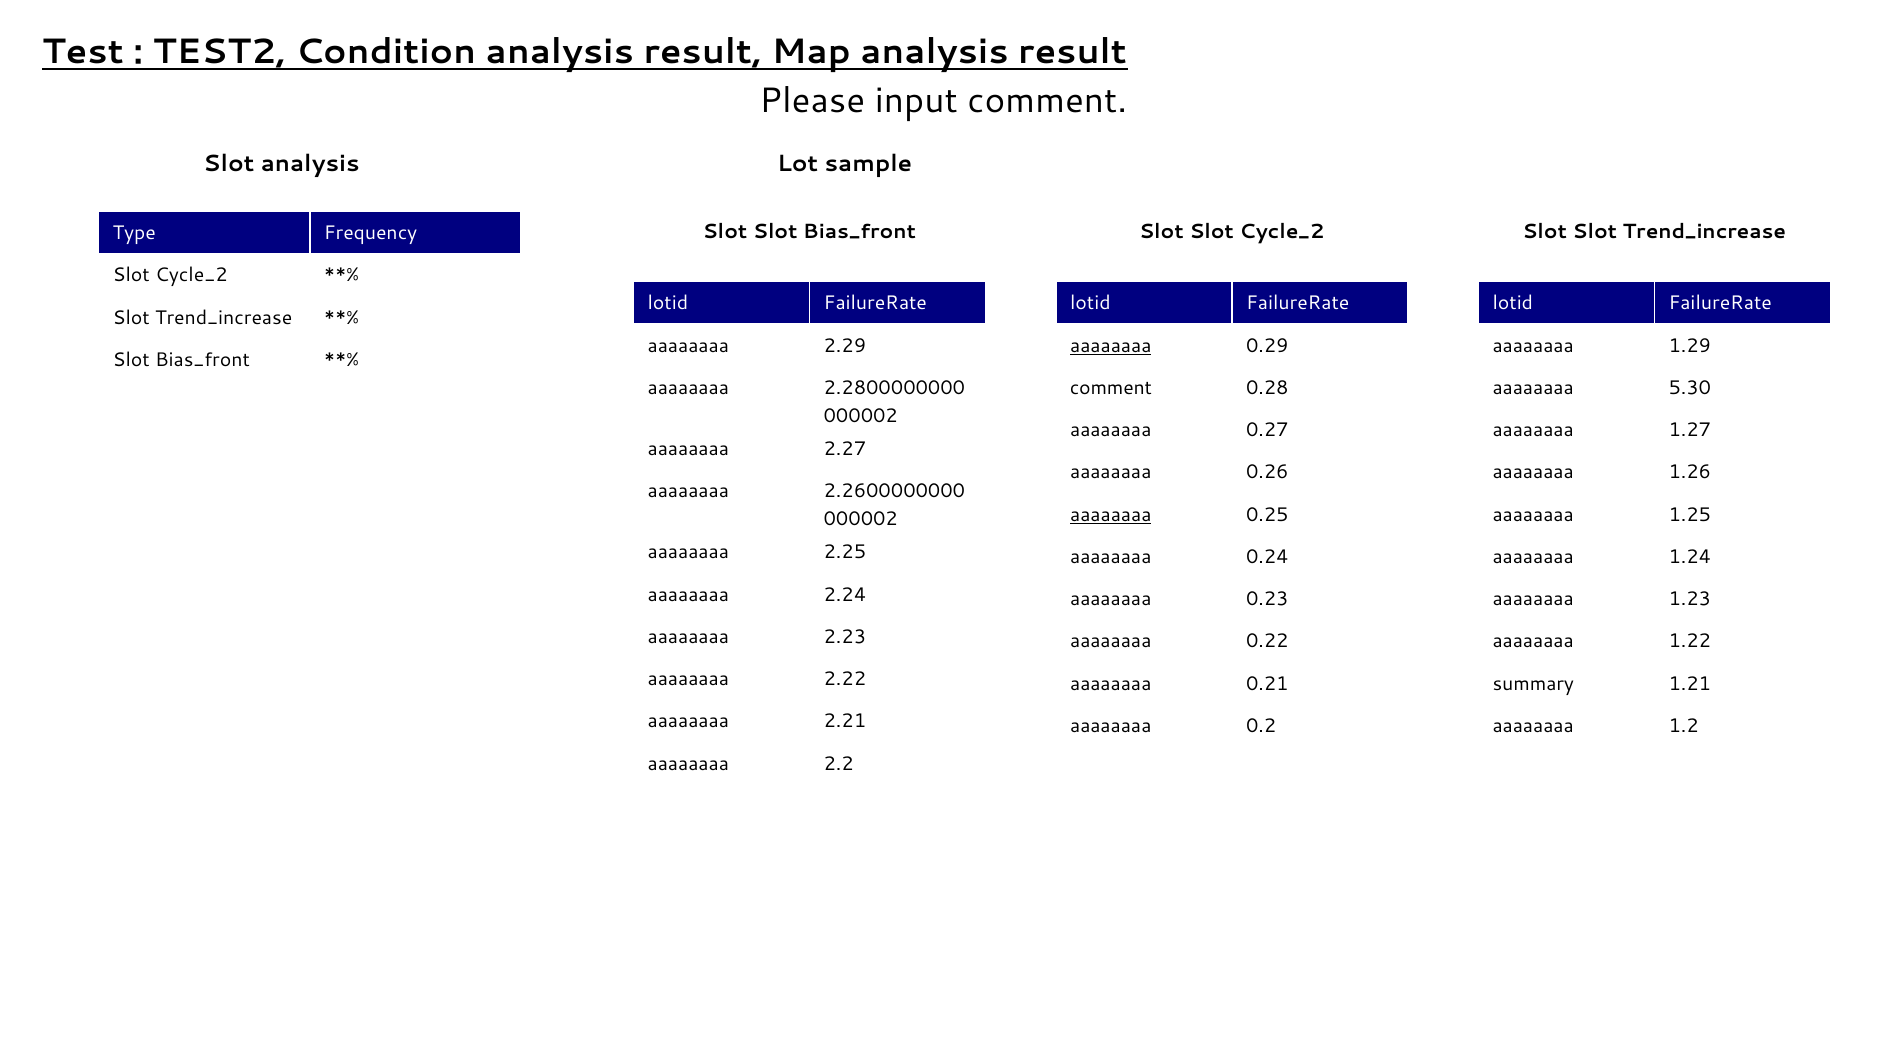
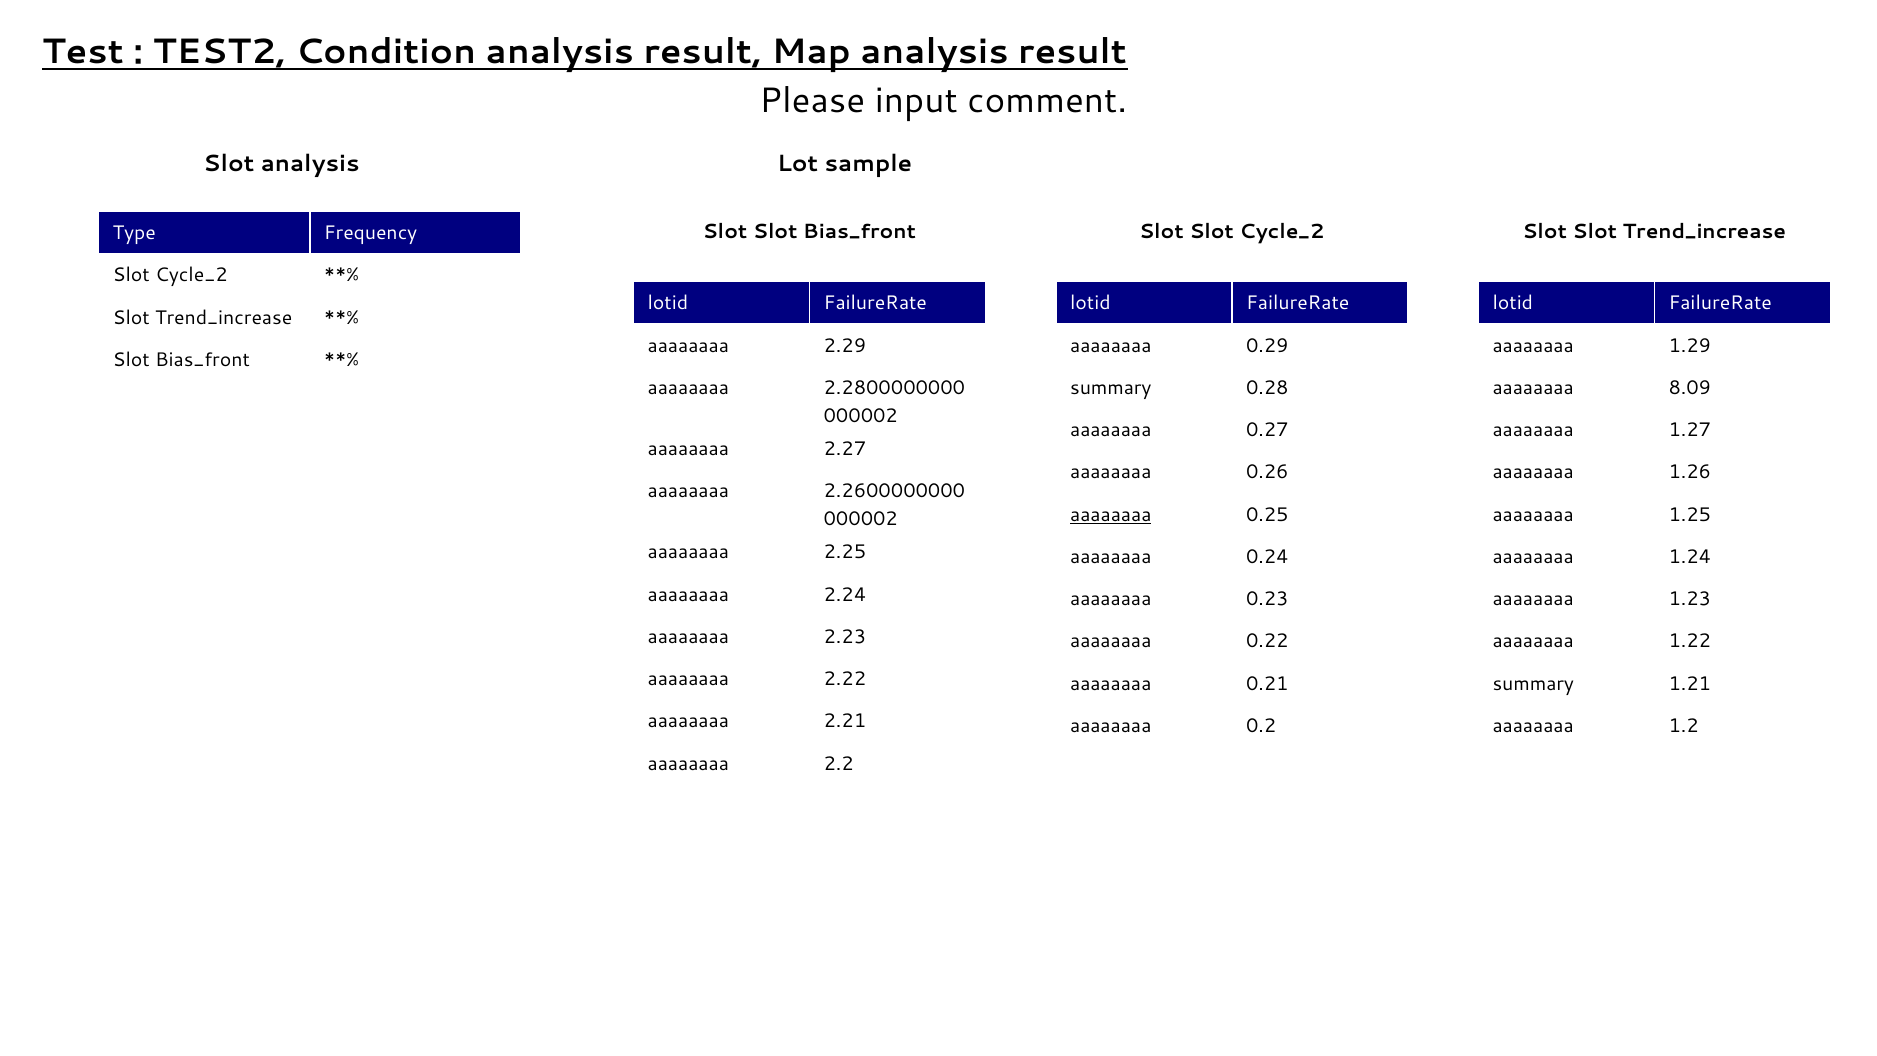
aaaaaaaa underline: present -> none (1111, 346)
comment: comment -> summary (1111, 388)
5.30: 5.30 -> 8.09 (1690, 388)
